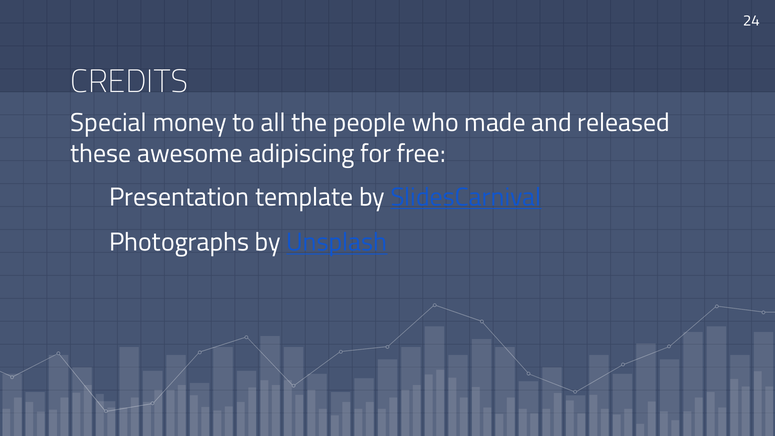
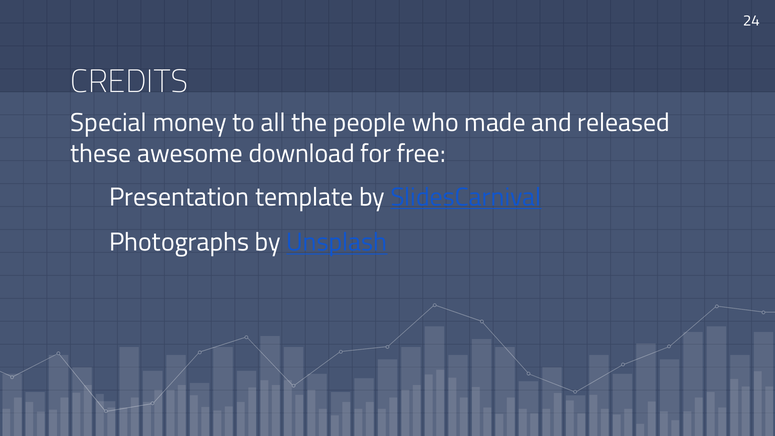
adipiscing: adipiscing -> download (302, 154)
